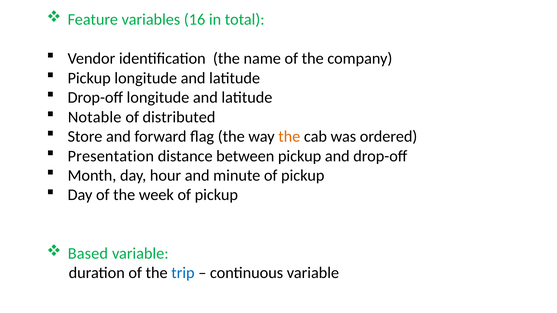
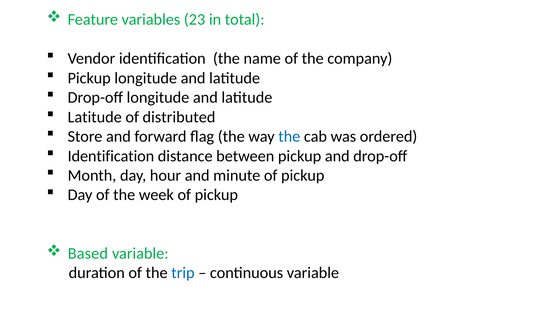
16: 16 -> 23 (195, 20)
Notable: Notable -> Latitude (95, 117)
the colour: orange -> blue (289, 137)
Presentation: Presentation -> Identification (111, 156)
